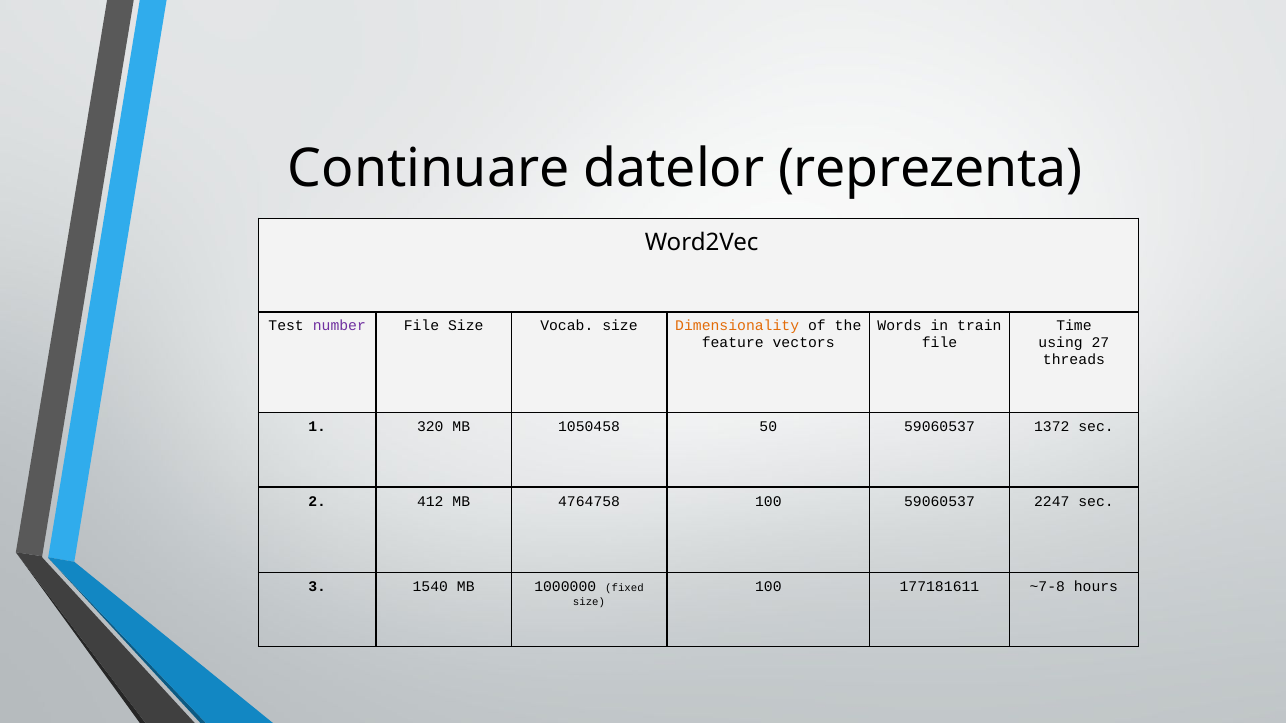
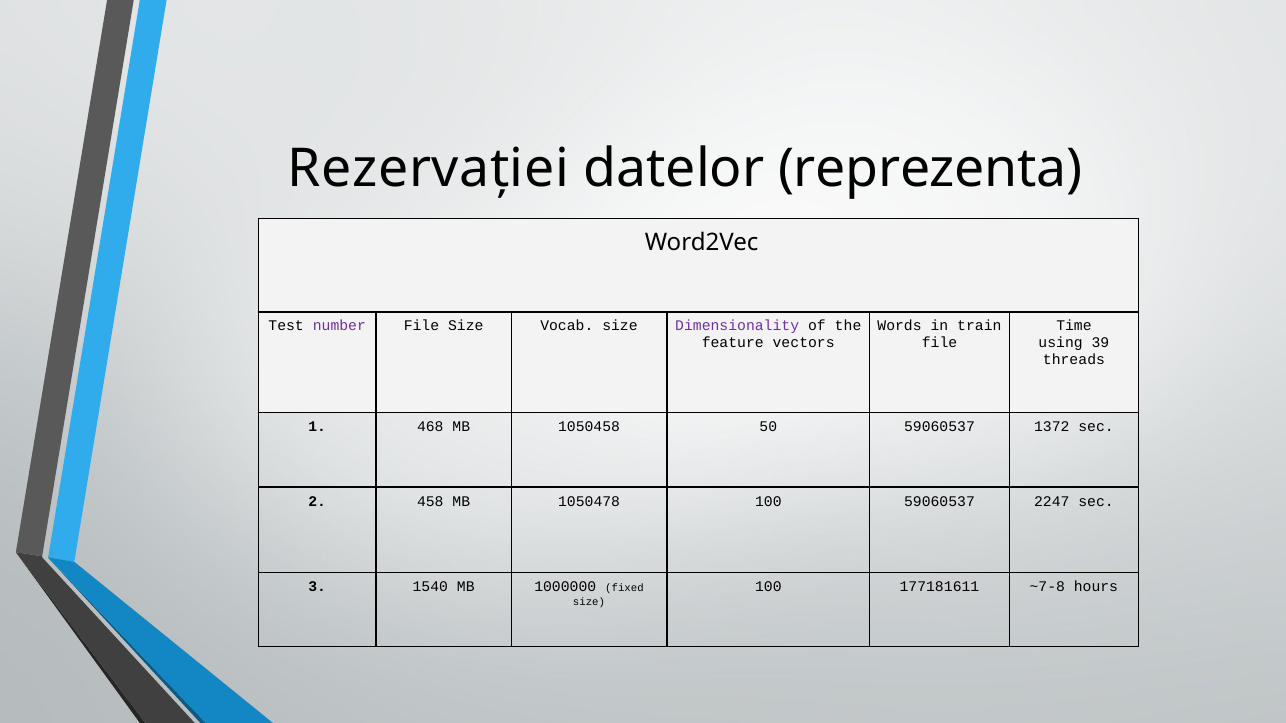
Continuare: Continuare -> Rezervației (428, 168)
Dimensionality colour: orange -> purple (737, 326)
27: 27 -> 39 (1100, 343)
320: 320 -> 468 (430, 427)
412: 412 -> 458 (430, 501)
4764758: 4764758 -> 1050478 (589, 501)
